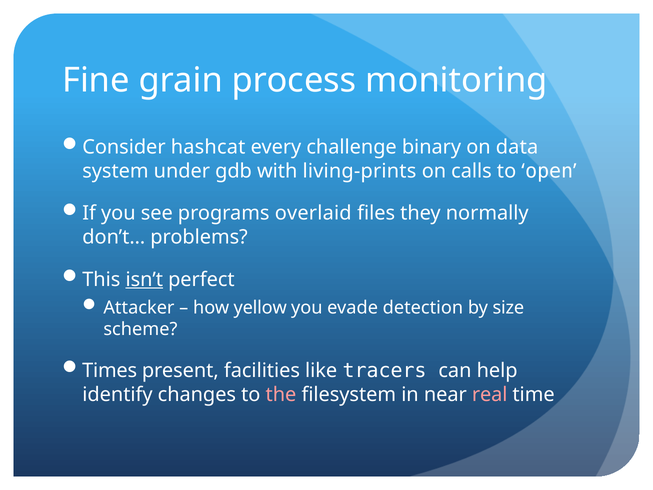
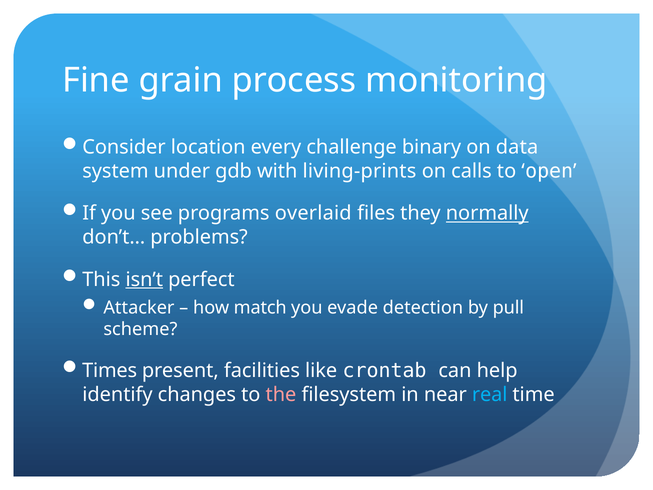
hashcat: hashcat -> location (208, 147)
normally underline: none -> present (487, 213)
yellow: yellow -> match (260, 307)
size: size -> pull (508, 307)
tracers: tracers -> crontab (385, 370)
real colour: pink -> light blue (490, 394)
